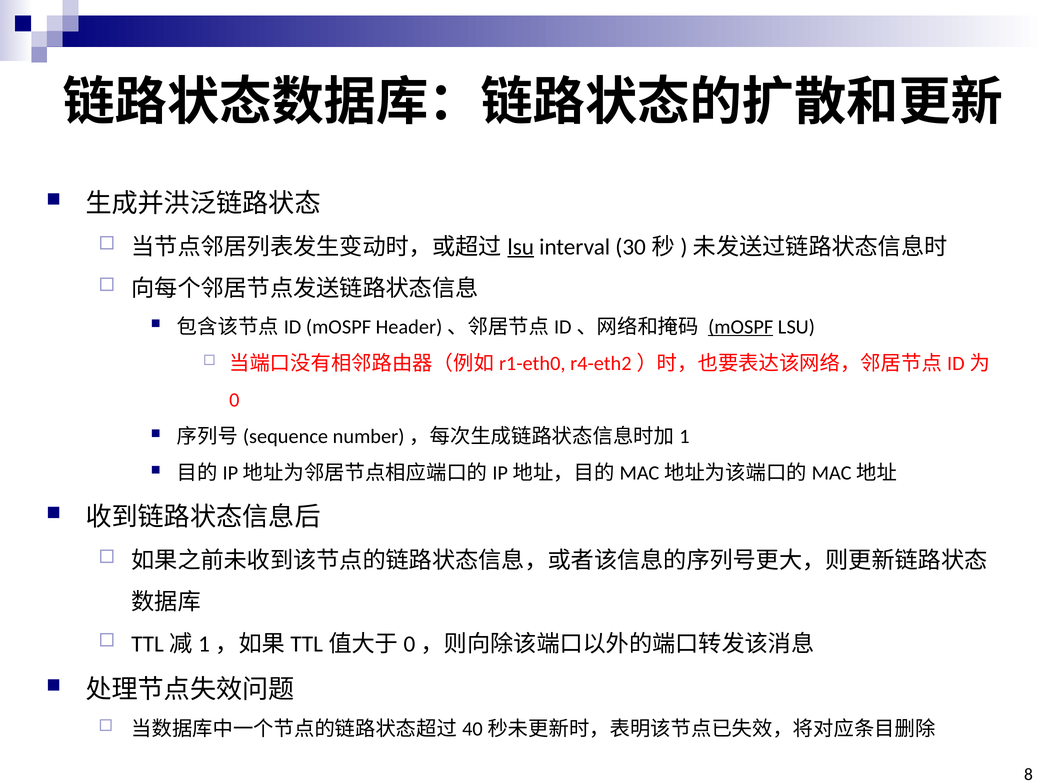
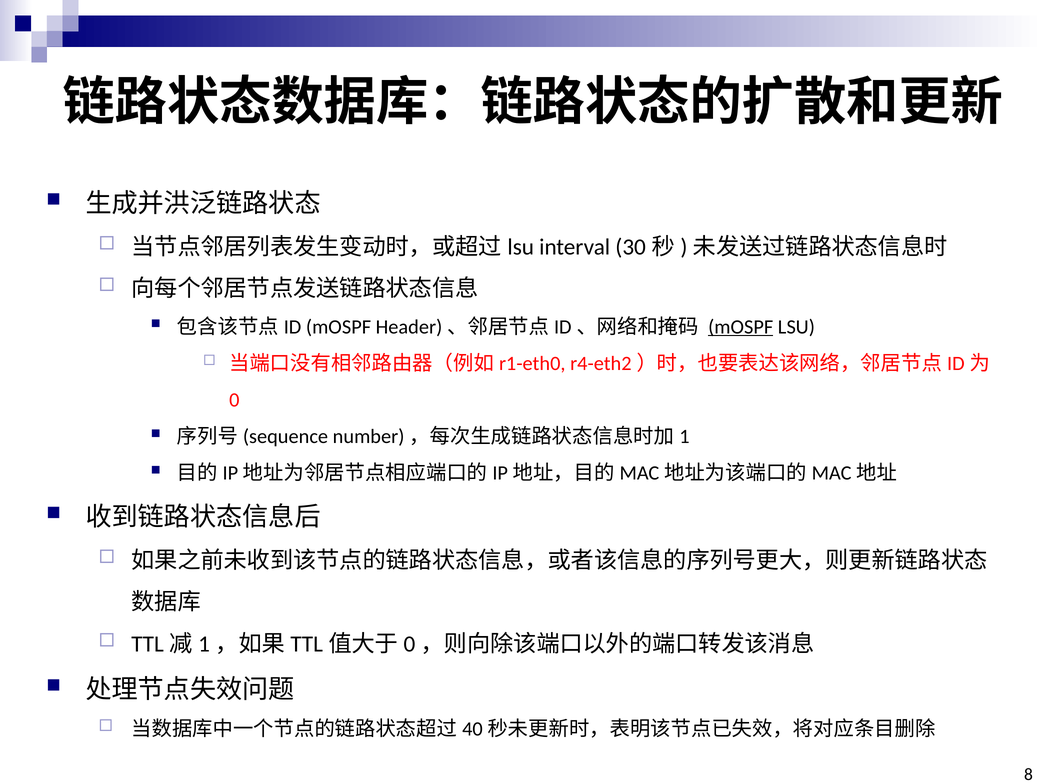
lsu underline: present -> none (521, 247)
